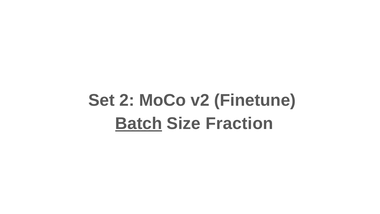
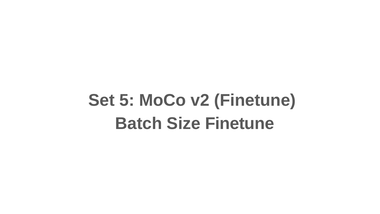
2: 2 -> 5 (127, 100)
Batch underline: present -> none (139, 123)
Size Fraction: Fraction -> Finetune (240, 123)
